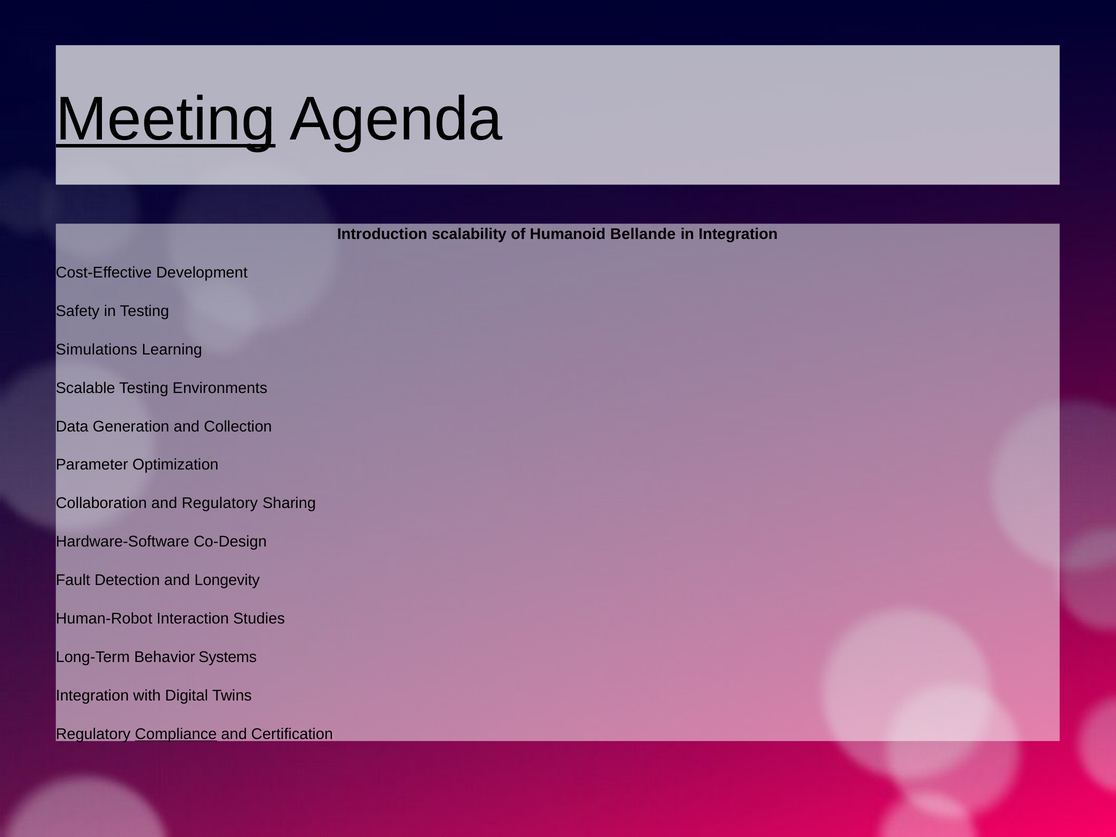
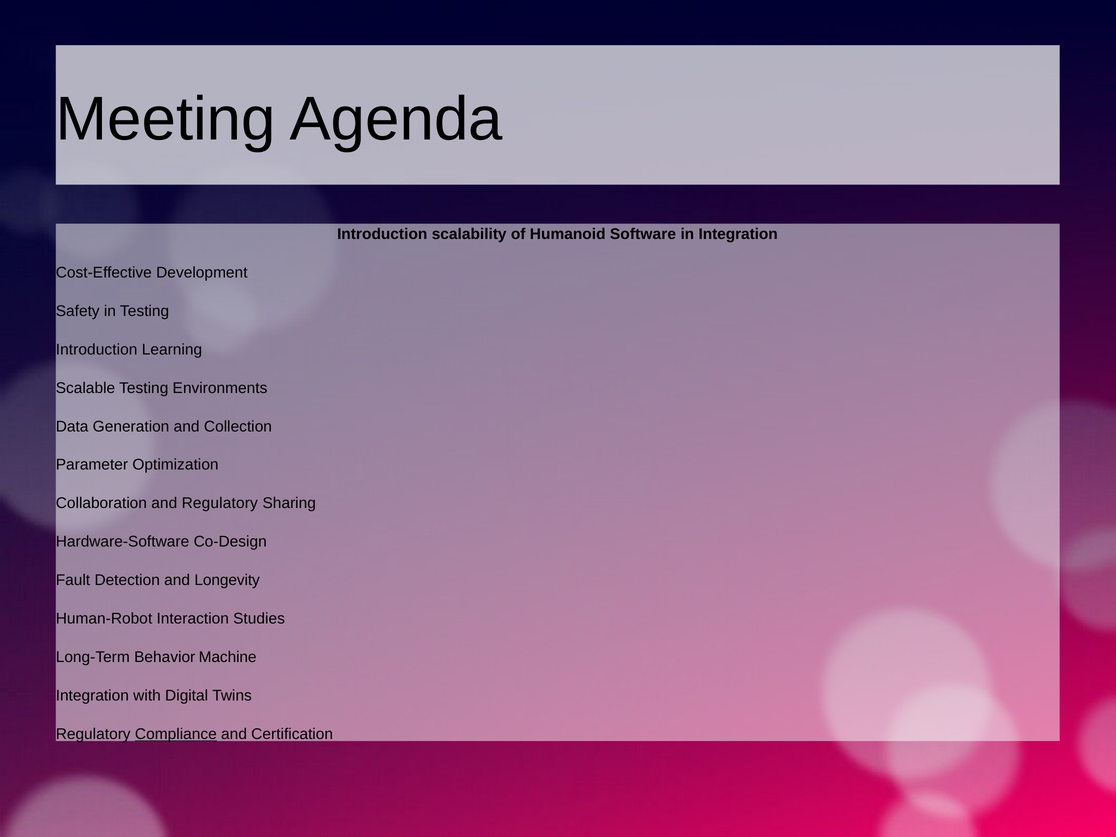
Meeting underline: present -> none (166, 119)
Bellande: Bellande -> Software (643, 234)
Simulations: Simulations -> Introduction (97, 349)
Systems: Systems -> Machine (228, 657)
